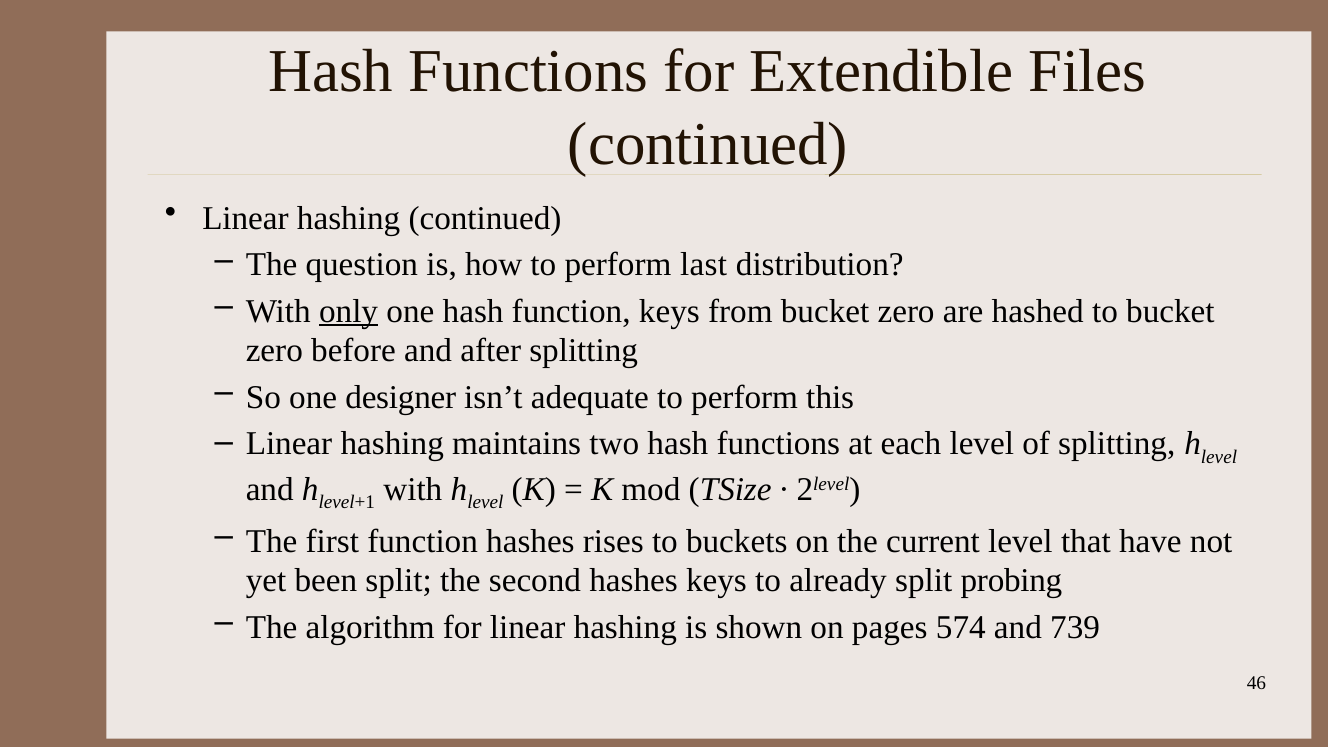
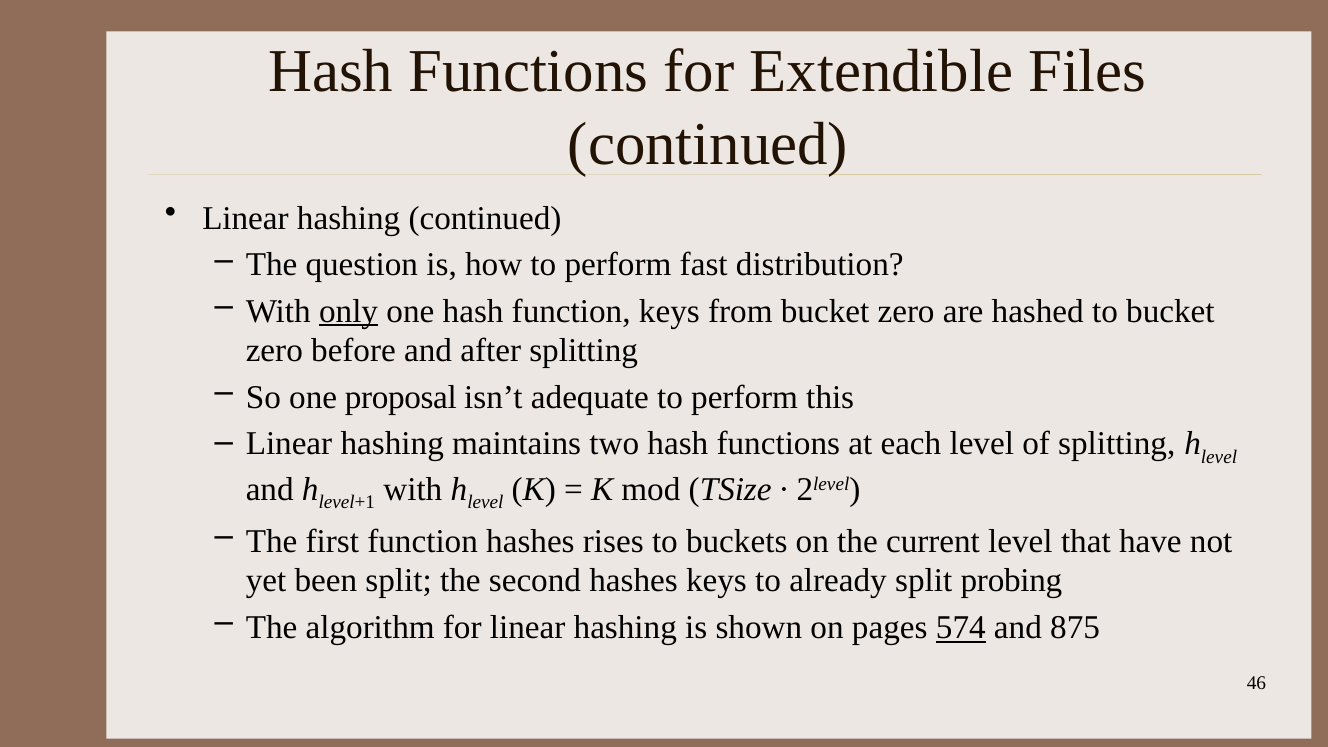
last: last -> fast (704, 265)
designer: designer -> proposal (401, 397)
574 underline: none -> present (961, 627)
739: 739 -> 875 (1075, 627)
